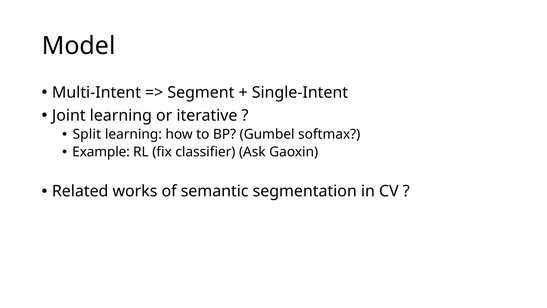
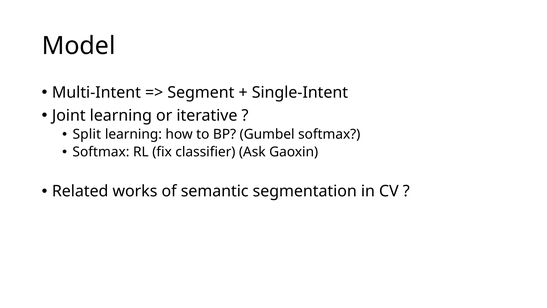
Example: Example -> Softmax (101, 152)
